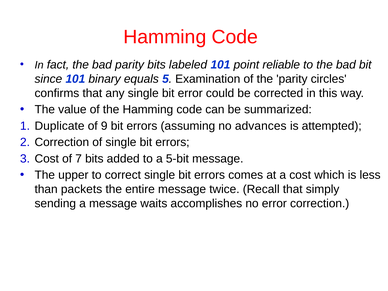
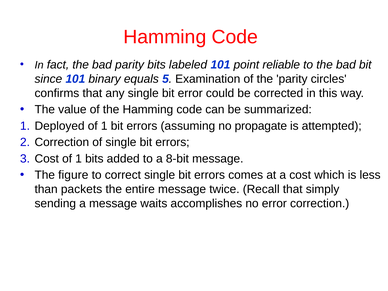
Duplicate: Duplicate -> Deployed (60, 126)
9: 9 -> 1 (104, 126)
advances: advances -> propagate (261, 126)
Cost of 7: 7 -> 1 (79, 159)
5-bit: 5-bit -> 8-bit (177, 159)
upper: upper -> figure (73, 175)
